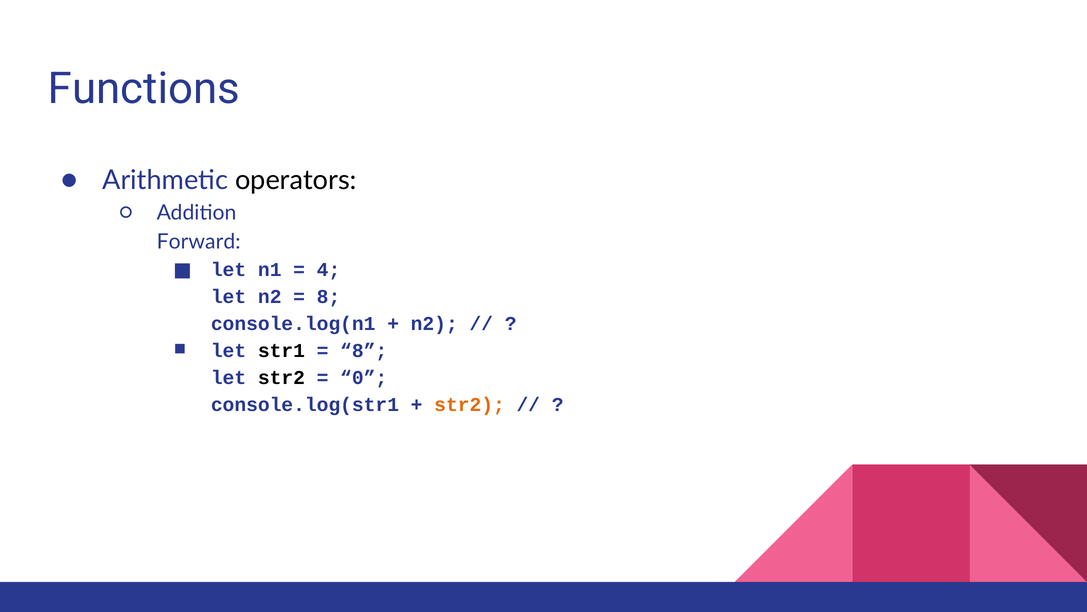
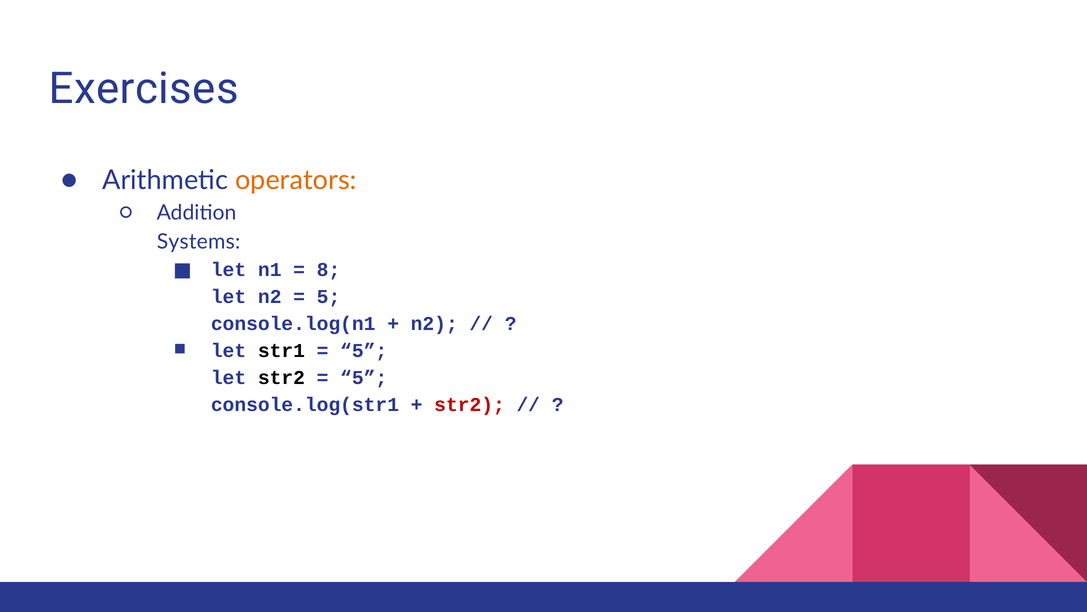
Functions: Functions -> Exercises (144, 89)
operators colour: black -> orange (296, 180)
Forward: Forward -> Systems (199, 242)
4: 4 -> 8 (329, 270)
8: 8 -> 5 (329, 297)
8: 8 -> 5 (364, 350)
0: 0 -> 5 (364, 377)
str2 colour: orange -> red (470, 404)
